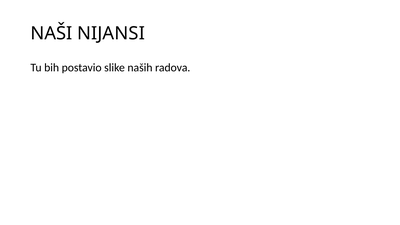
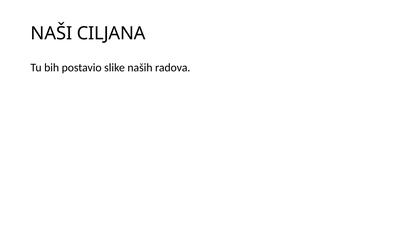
NIJANSI: NIJANSI -> CILJANA (111, 34)
